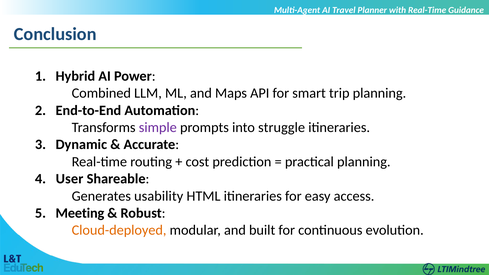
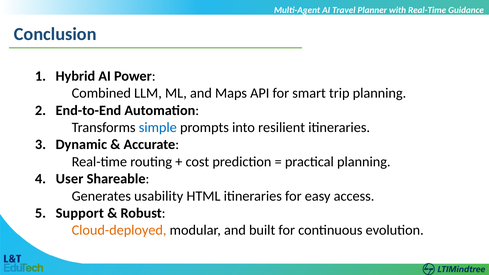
simple colour: purple -> blue (158, 128)
struggle: struggle -> resilient (282, 128)
Meeting: Meeting -> Support (80, 213)
